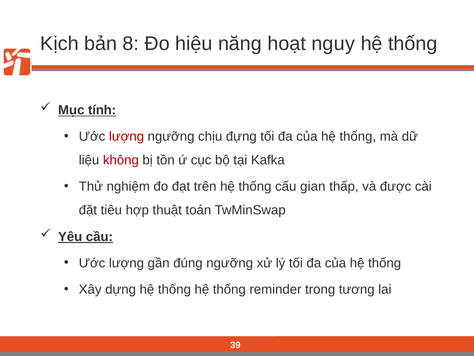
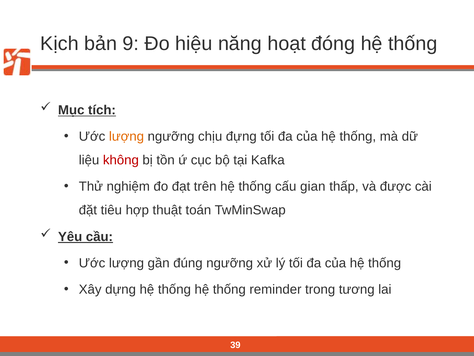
8: 8 -> 9 (131, 43)
nguy: nguy -> đóng (333, 43)
tính: tính -> tích (102, 110)
lượng colour: red -> orange (126, 136)
